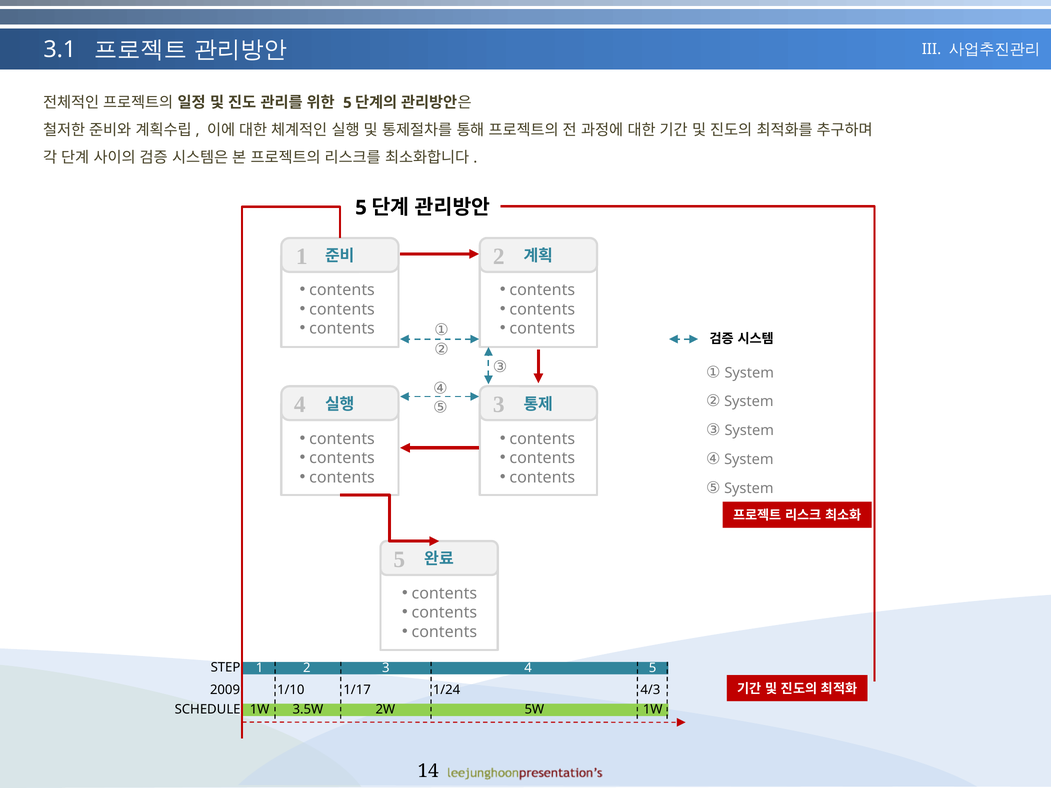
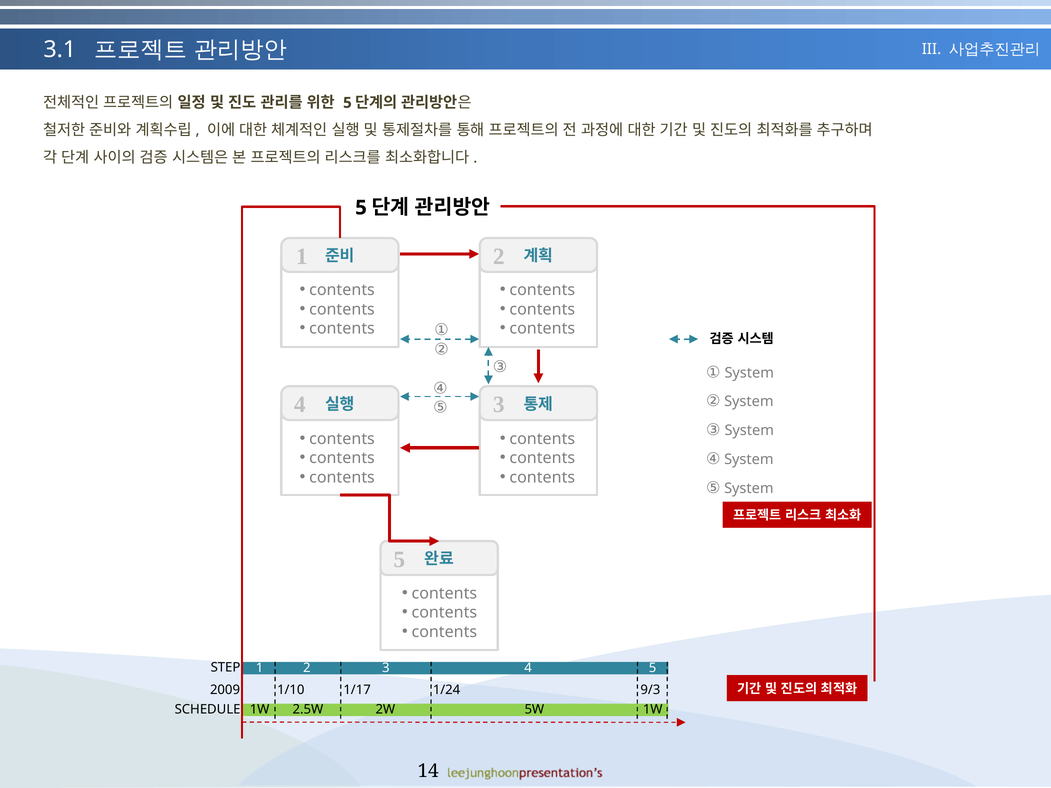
4/3: 4/3 -> 9/3 (650, 690)
3.5W: 3.5W -> 2.5W (308, 710)
